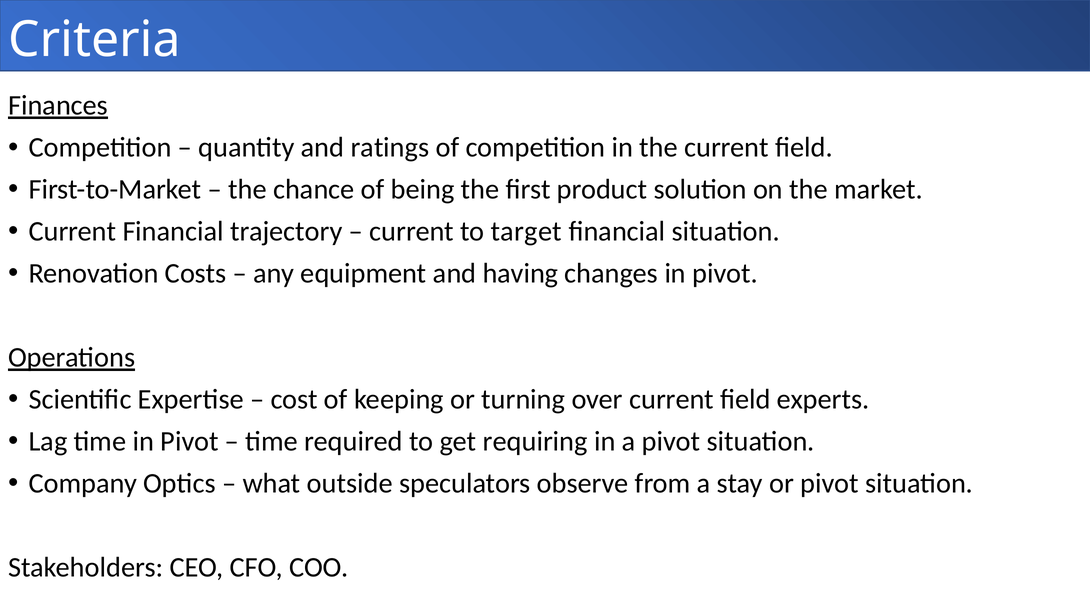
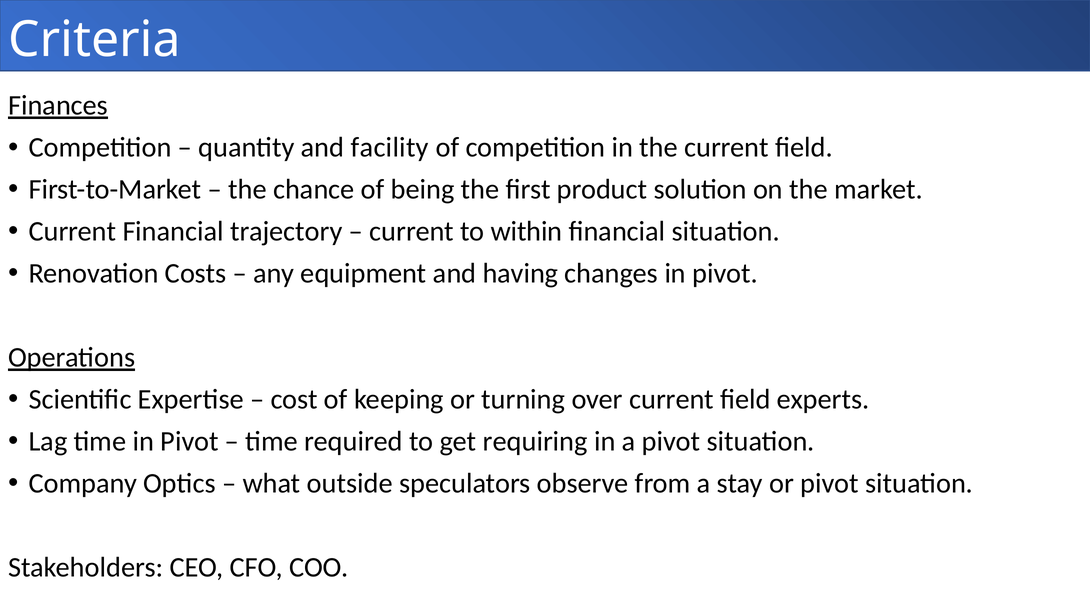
ratings: ratings -> facility (390, 148)
target: target -> within (527, 232)
